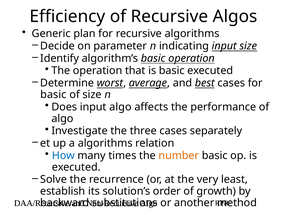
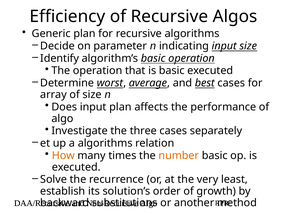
basic: basic -> array (53, 95)
input algo: algo -> plan (120, 107)
How colour: blue -> orange (63, 156)
